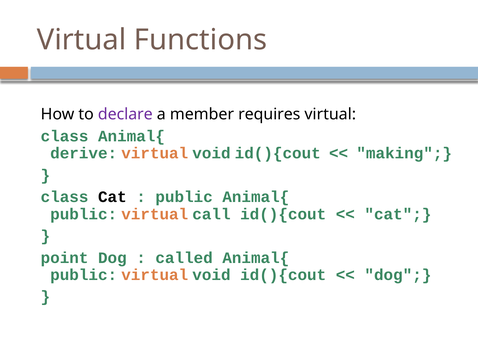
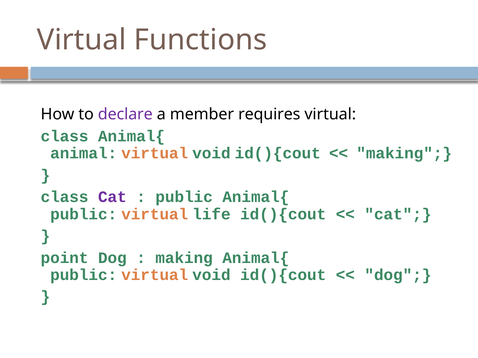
derive: derive -> animal (84, 154)
Cat colour: black -> purple (112, 197)
call: call -> life (211, 214)
called: called -> making (184, 258)
